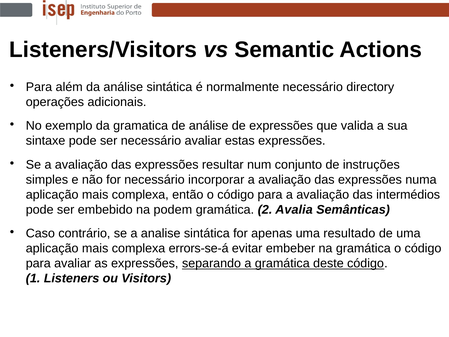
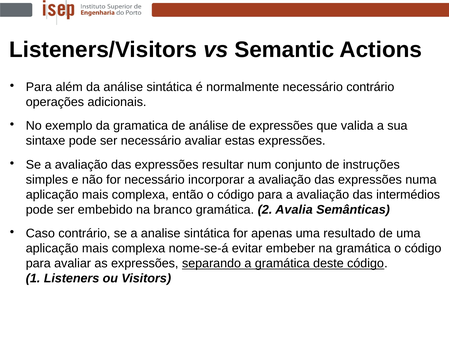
necessário directory: directory -> contrário (370, 87)
podem: podem -> branco (173, 209)
errors-se-á: errors-se-á -> nome-se-á (199, 248)
